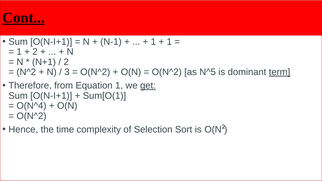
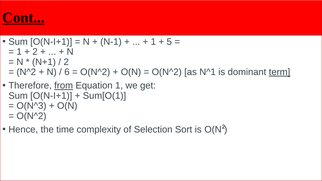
1: 1 -> 5 (169, 42)
3: 3 -> 6 (67, 72)
N^5: N^5 -> N^1 (208, 72)
from underline: none -> present (64, 86)
get underline: present -> none (148, 86)
O(N^4: O(N^4 -> O(N^3 (31, 106)
